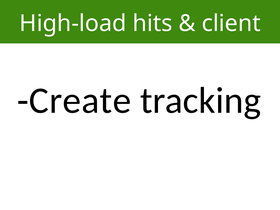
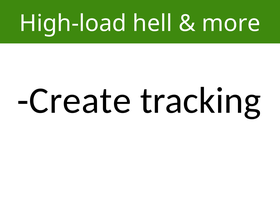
hits: hits -> hell (152, 23)
client: client -> more (231, 23)
